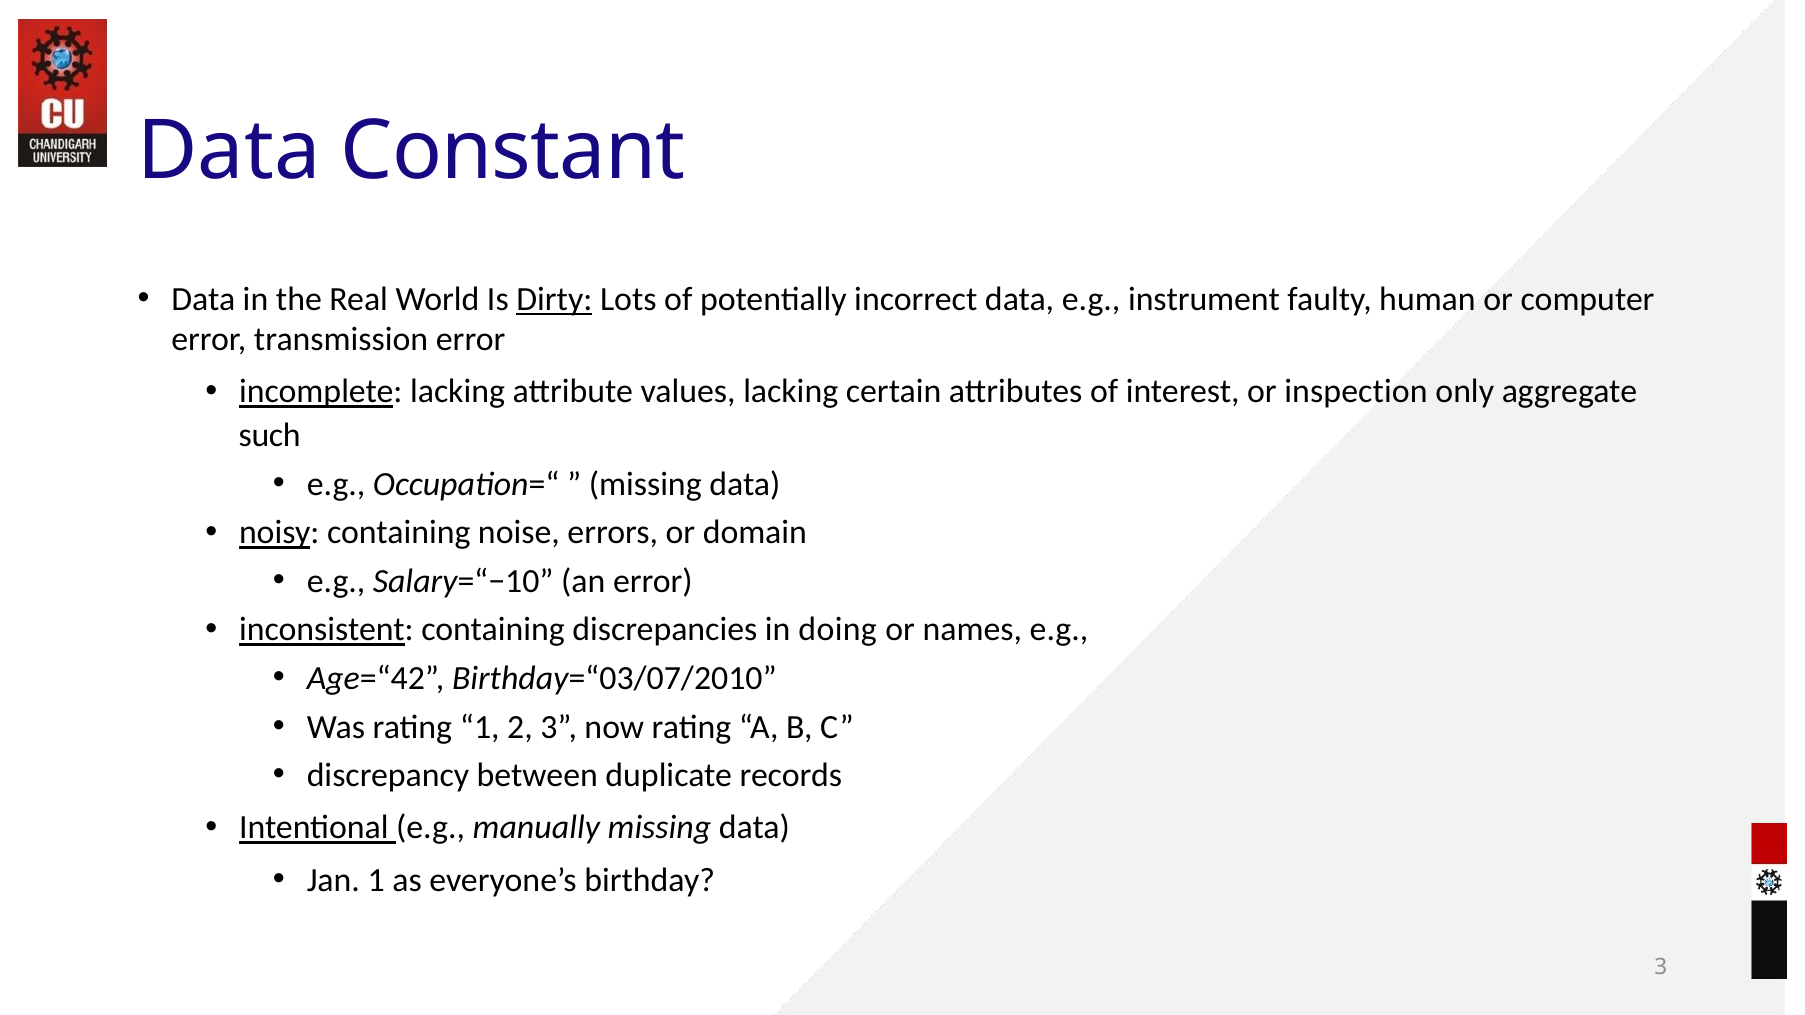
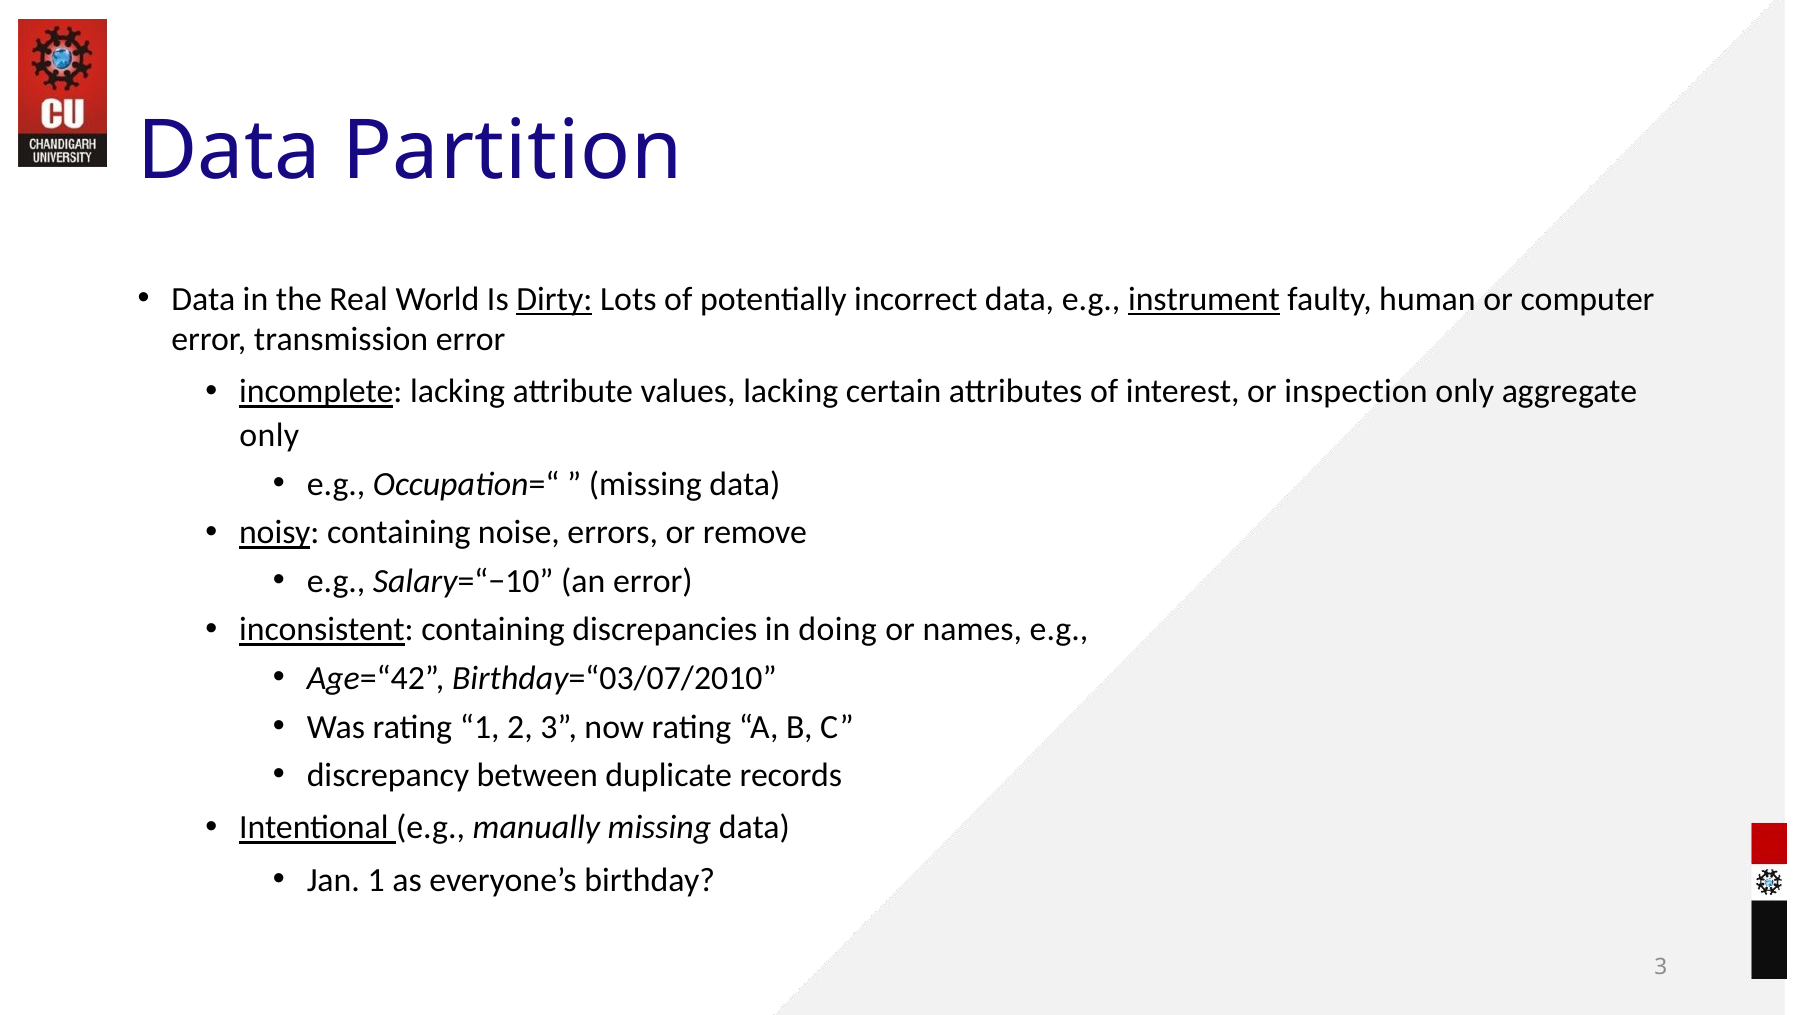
Constant: Constant -> Partition (512, 152)
instrument underline: none -> present (1204, 299)
such: such -> only (269, 436)
domain: domain -> remove (755, 533)
